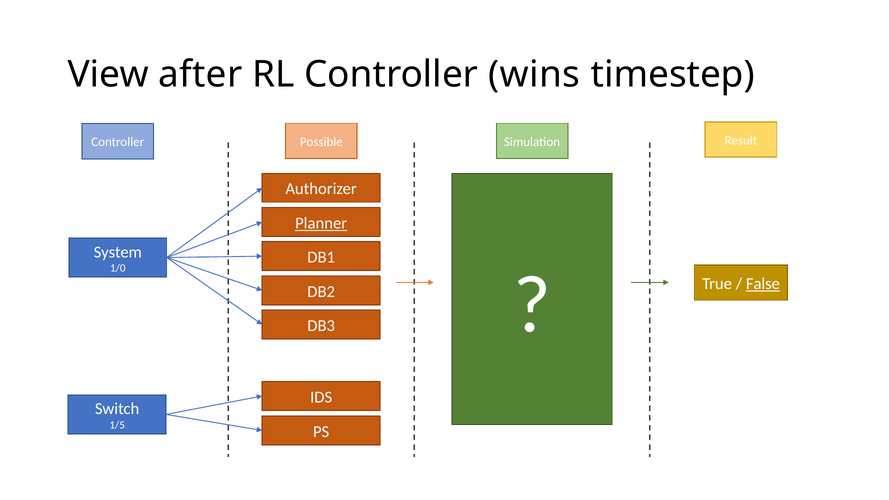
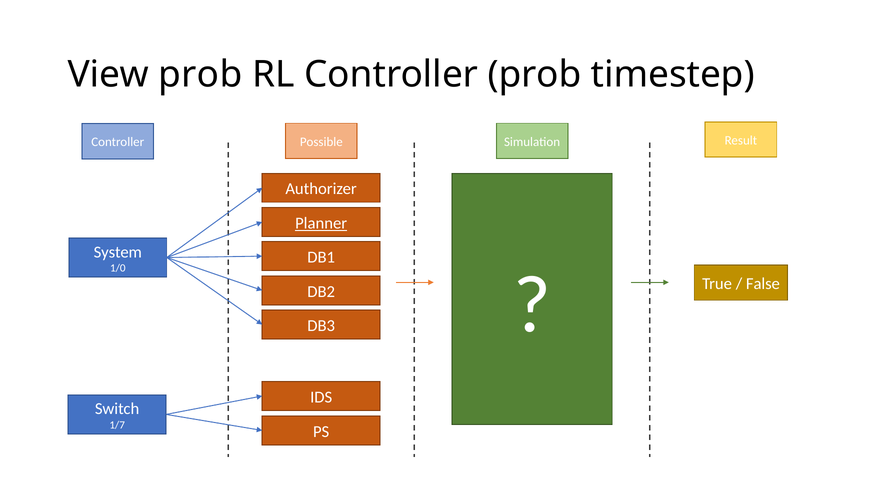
View after: after -> prob (200, 75)
Controller wins: wins -> prob (535, 75)
False underline: present -> none (763, 284)
1/5: 1/5 -> 1/7 (117, 425)
